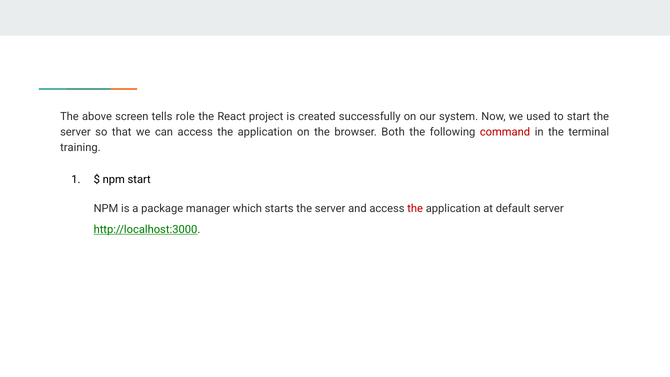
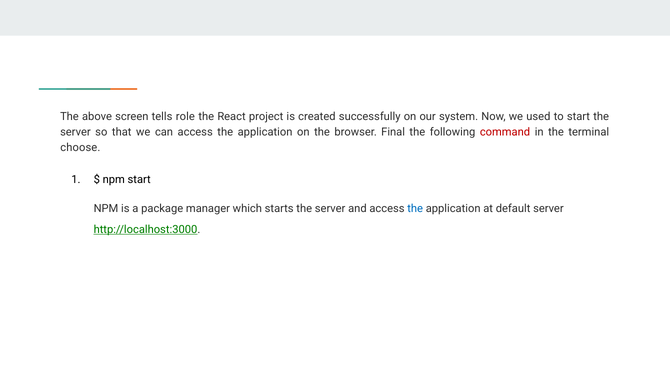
Both: Both -> Final (393, 132)
training: training -> choose (80, 147)
the colour: red -> blue (415, 209)
